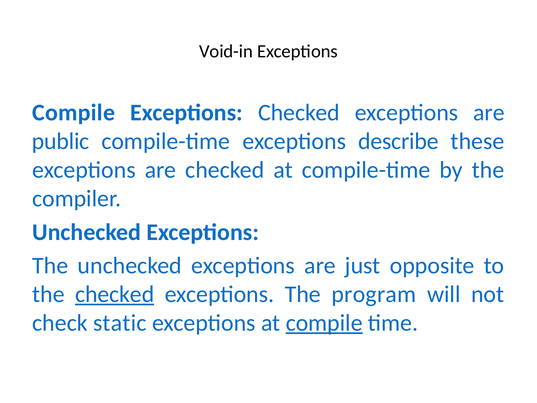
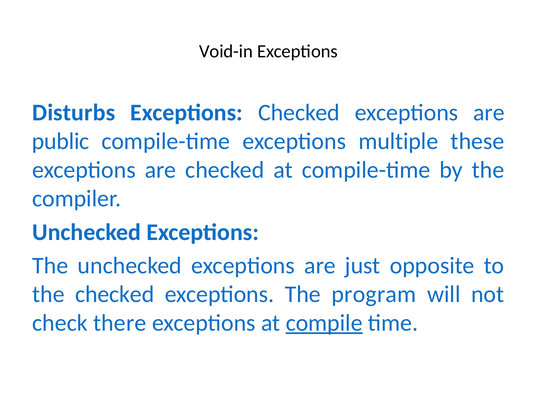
Compile: Compile -> Disturbs (74, 113)
describe: describe -> multiple (398, 141)
checked underline: present -> none (115, 294)
static: static -> there (120, 323)
